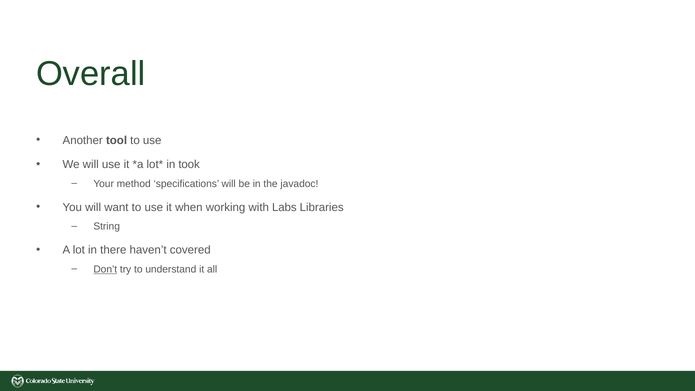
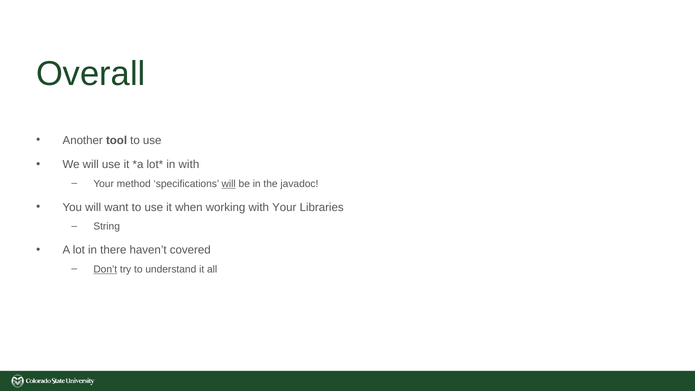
in took: took -> with (189, 164)
will underline: none -> present (229, 184)
with Labs: Labs -> Your (284, 207)
